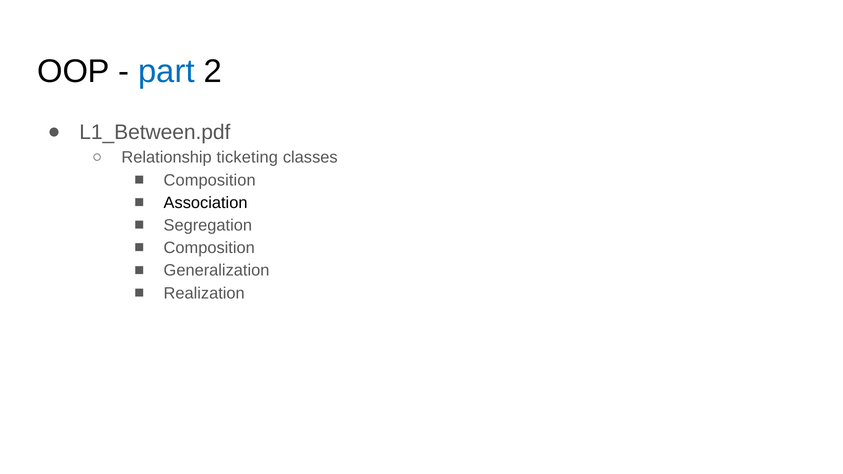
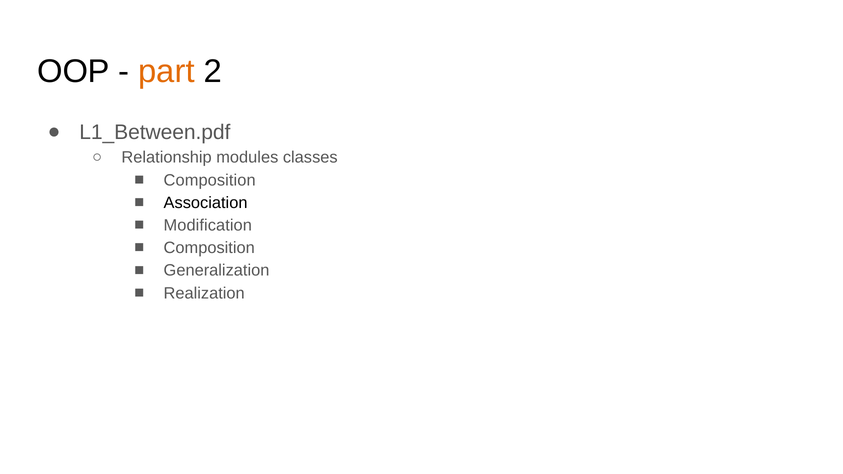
part colour: blue -> orange (166, 71)
ticketing: ticketing -> modules (247, 158)
Segregation: Segregation -> Modification (208, 225)
